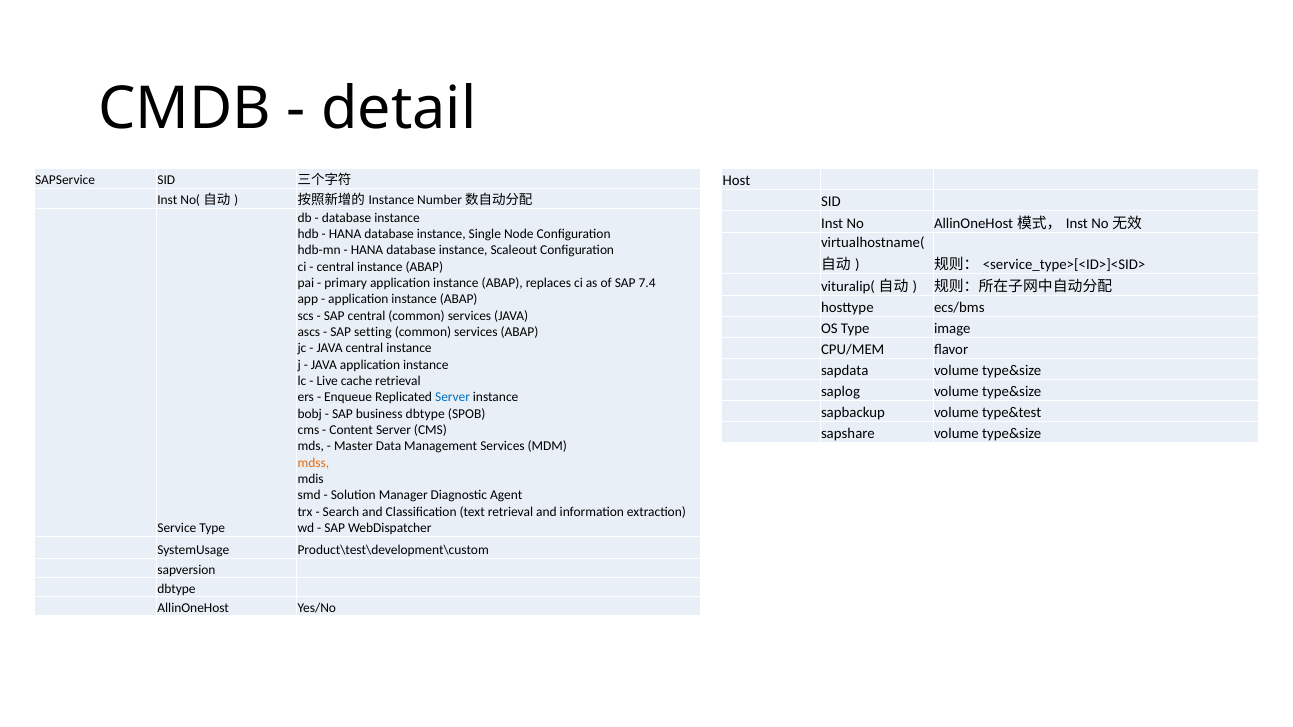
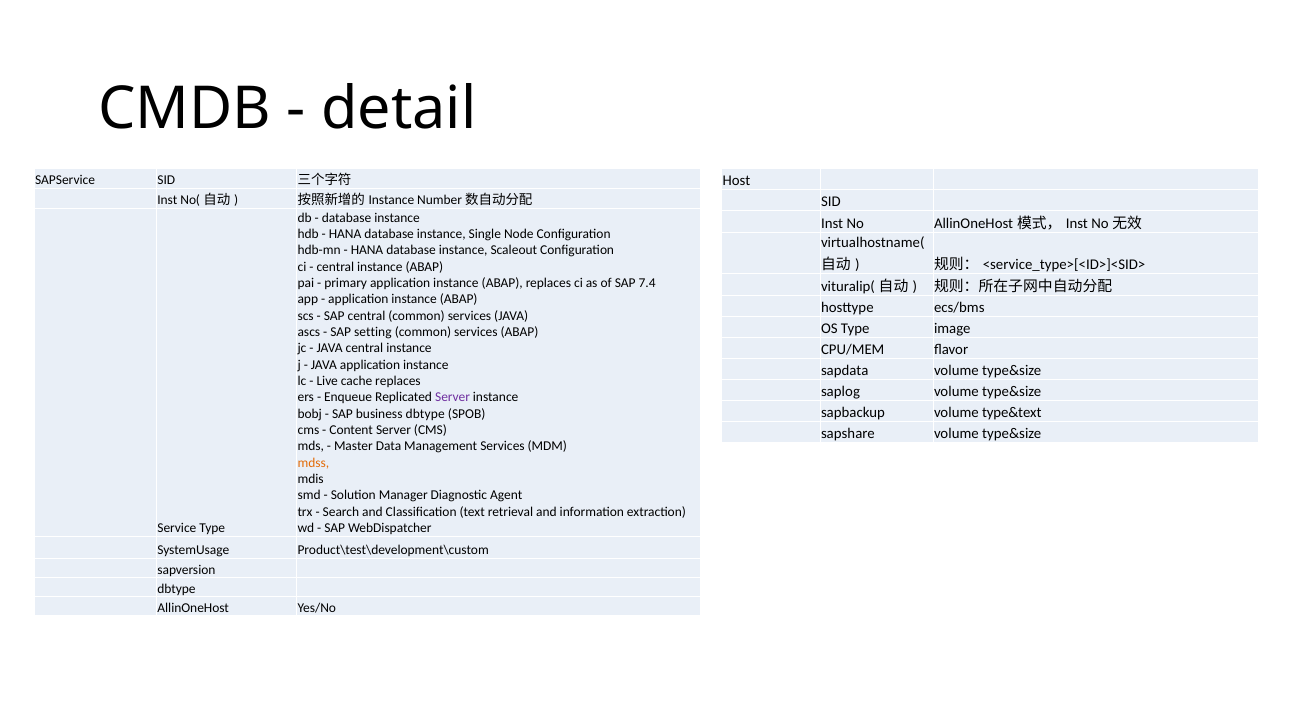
cache retrieval: retrieval -> replaces (398, 381)
Server colour: blue -> purple (453, 398)
type&test: type&test -> type&text (1012, 413)
